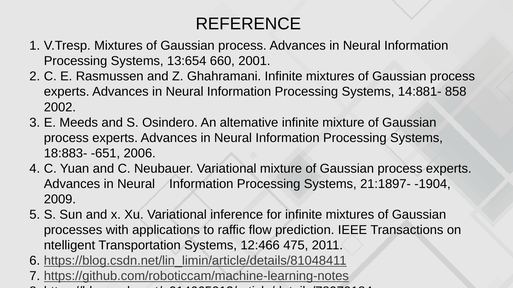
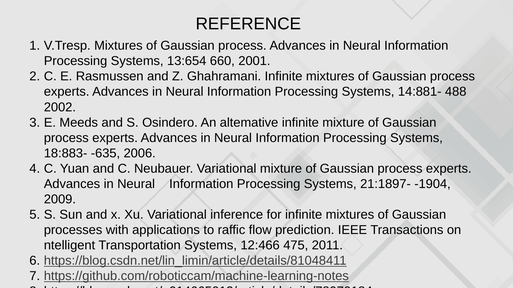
858: 858 -> 488 (456, 92)
-651: -651 -> -635 (105, 153)
